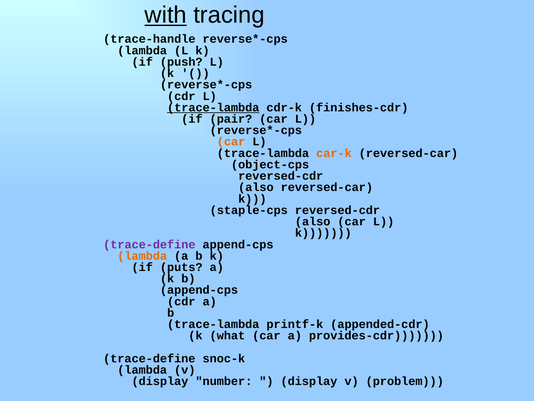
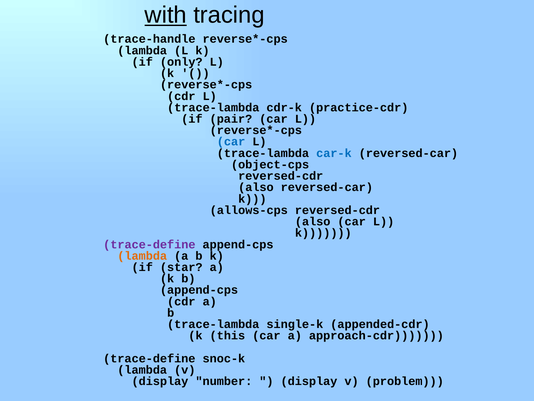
push: push -> only (181, 62)
trace-lambda underline: present -> none (213, 107)
finishes-cdr: finishes-cdr -> practice-cdr (359, 107)
car colour: orange -> blue (231, 142)
car-k colour: orange -> blue (334, 153)
staple-cps: staple-cps -> allows-cps (249, 210)
puts: puts -> star (181, 267)
printf-k: printf-k -> single-k (295, 324)
what: what -> this (227, 335)
provides-cdr: provides-cdr -> approach-cdr (376, 335)
